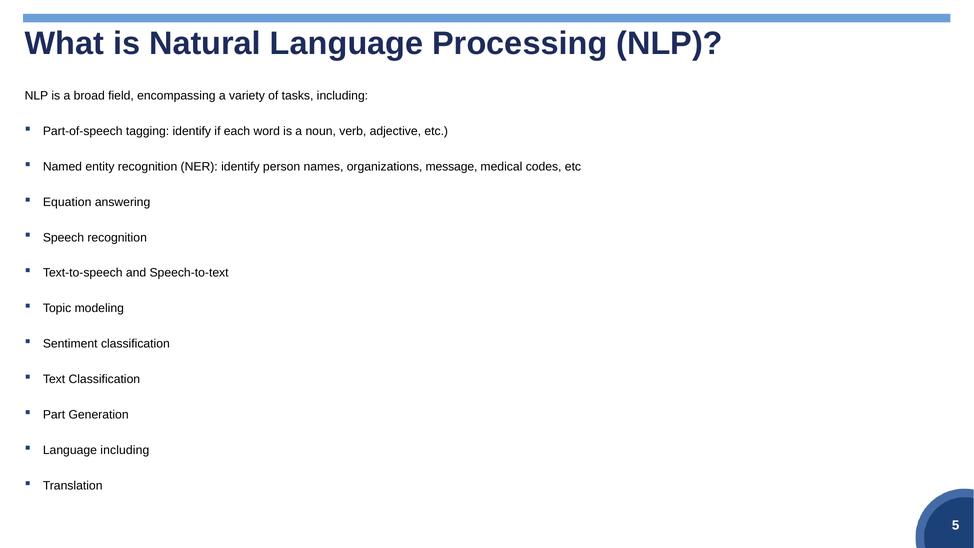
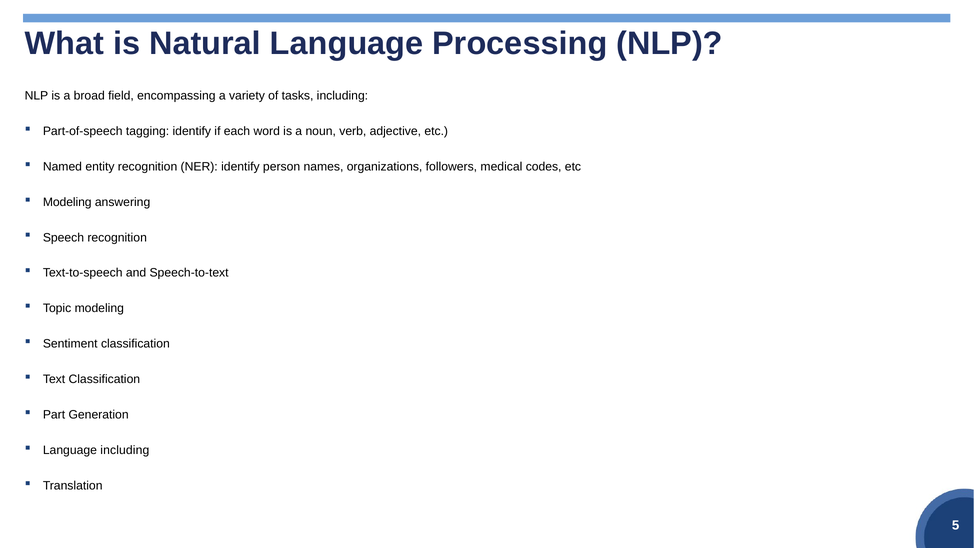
message: message -> followers (451, 167)
Equation: Equation -> Modeling (67, 202)
